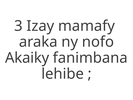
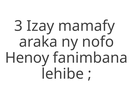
Akaiky: Akaiky -> Henoy (27, 58)
